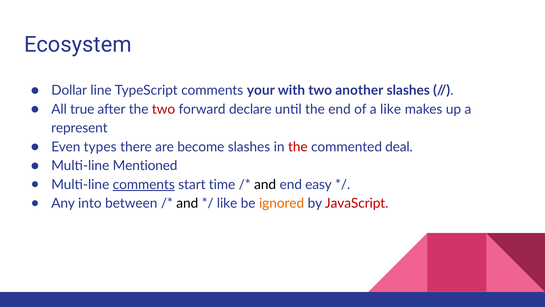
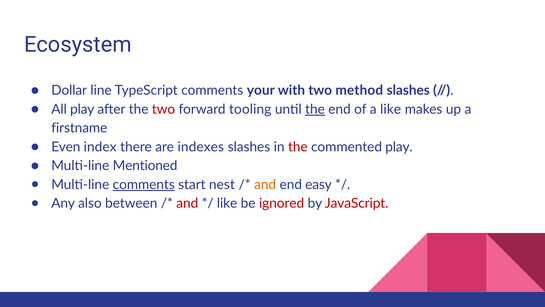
another: another -> method (359, 90)
All true: true -> play (82, 109)
declare: declare -> tooling (250, 109)
the underline: none -> present (315, 109)
represent: represent -> firstname (79, 128)
types: types -> index (100, 147)
become: become -> indexes (201, 147)
commented deal: deal -> play (399, 147)
time: time -> nest (222, 184)
and colour: black -> orange (265, 184)
into: into -> also (90, 203)
and colour: black -> red (187, 203)
ignored colour: orange -> red (282, 203)
